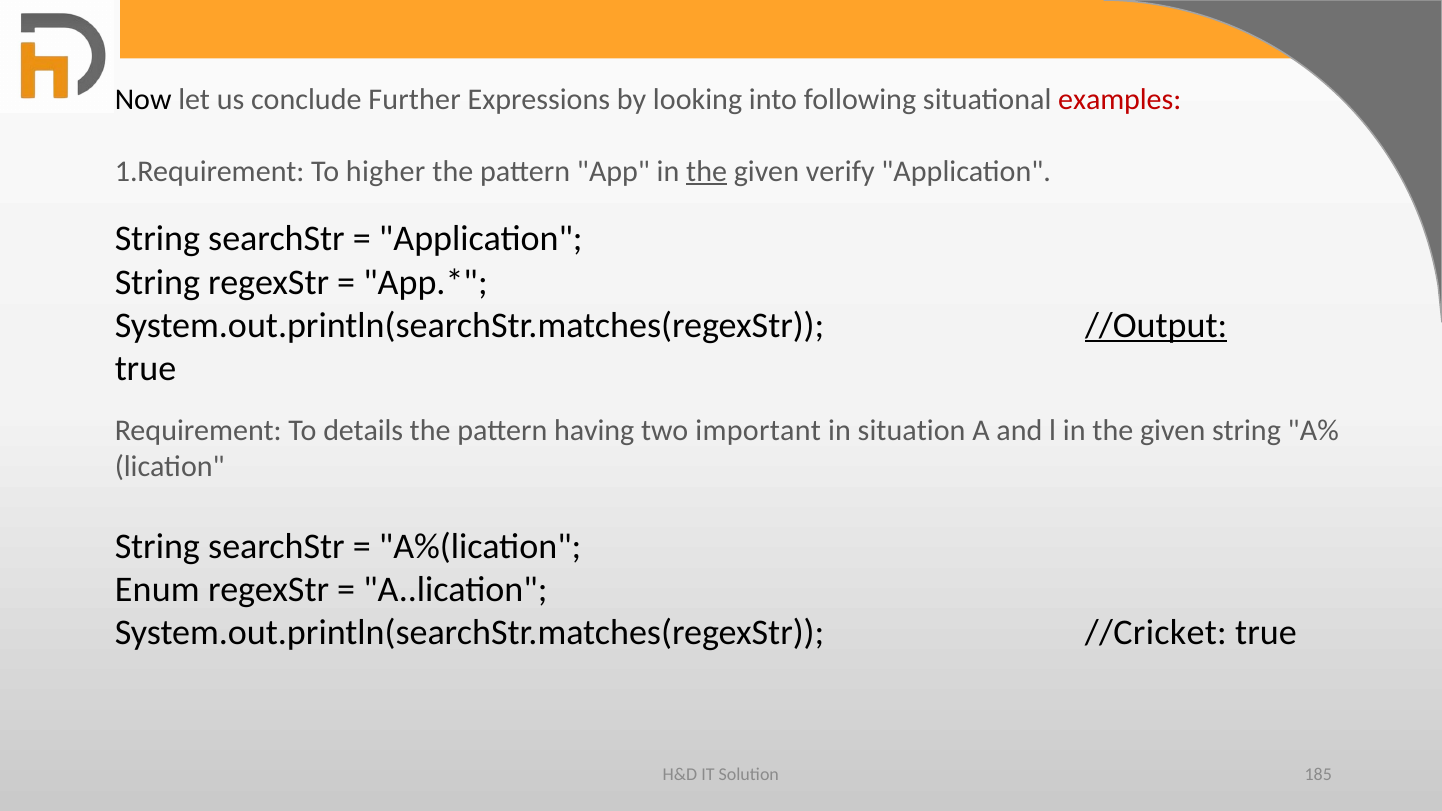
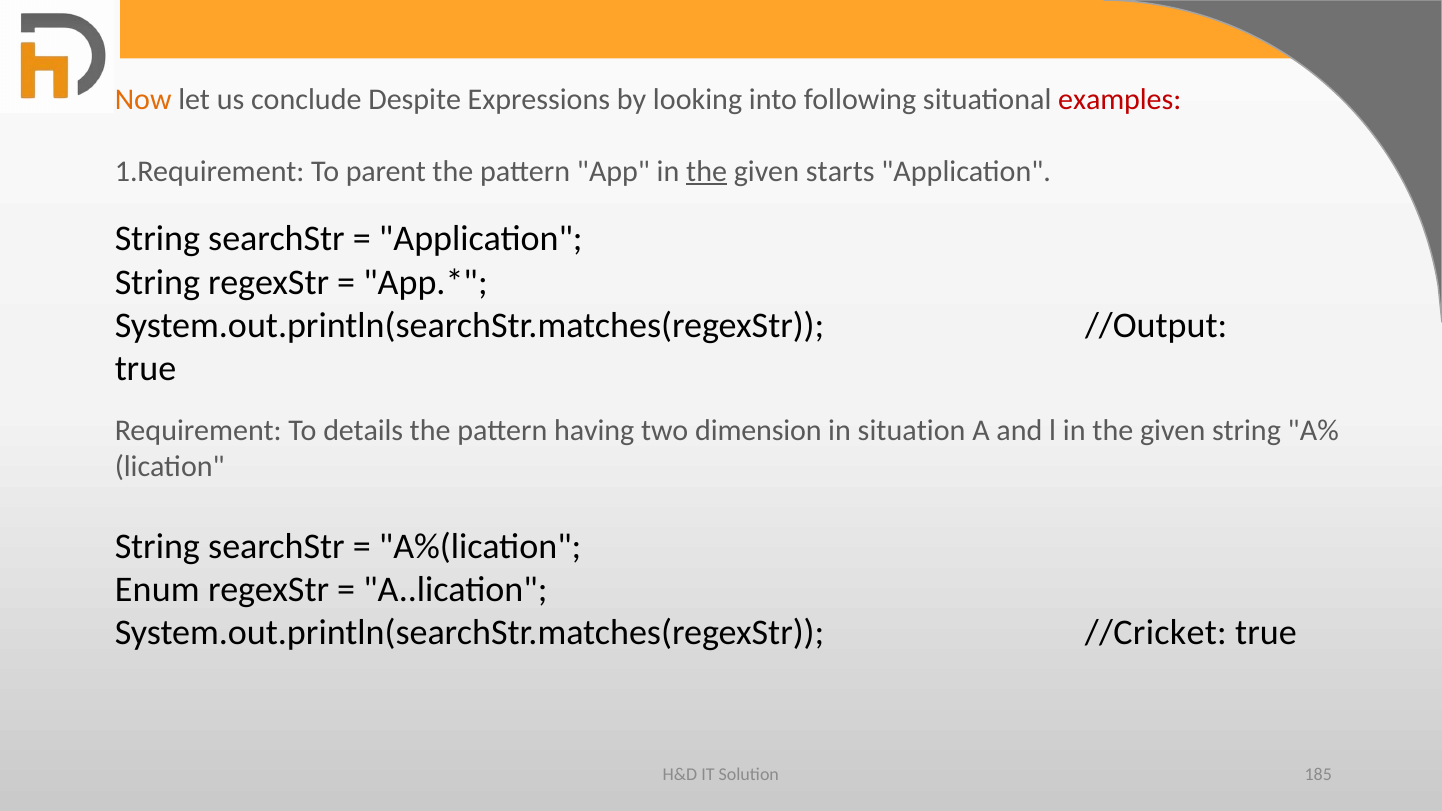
Now colour: black -> orange (143, 99)
Further: Further -> Despite (415, 99)
higher: higher -> parent (386, 171)
verify: verify -> starts (840, 171)
//Output underline: present -> none (1156, 325)
important: important -> dimension (758, 431)
